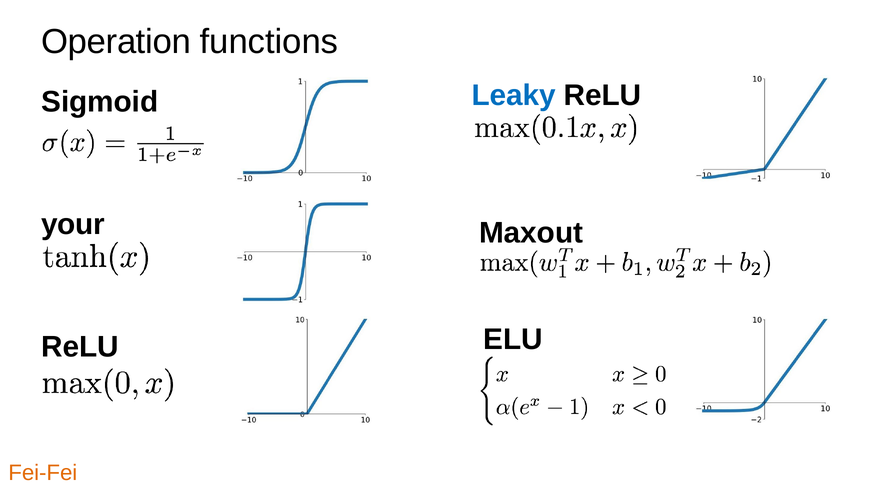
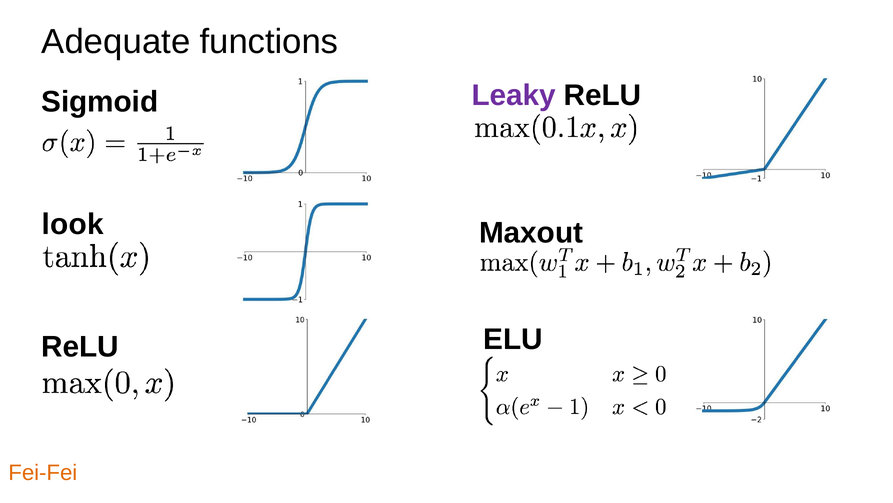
Operation: Operation -> Adequate (116, 42)
Leaky colour: blue -> purple (514, 96)
your: your -> look (73, 224)
